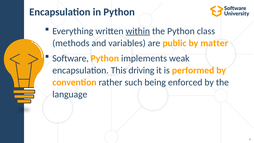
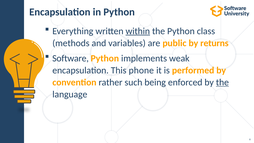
matter: matter -> returns (214, 43)
driving: driving -> phone (141, 70)
the underline: none -> present (222, 82)
